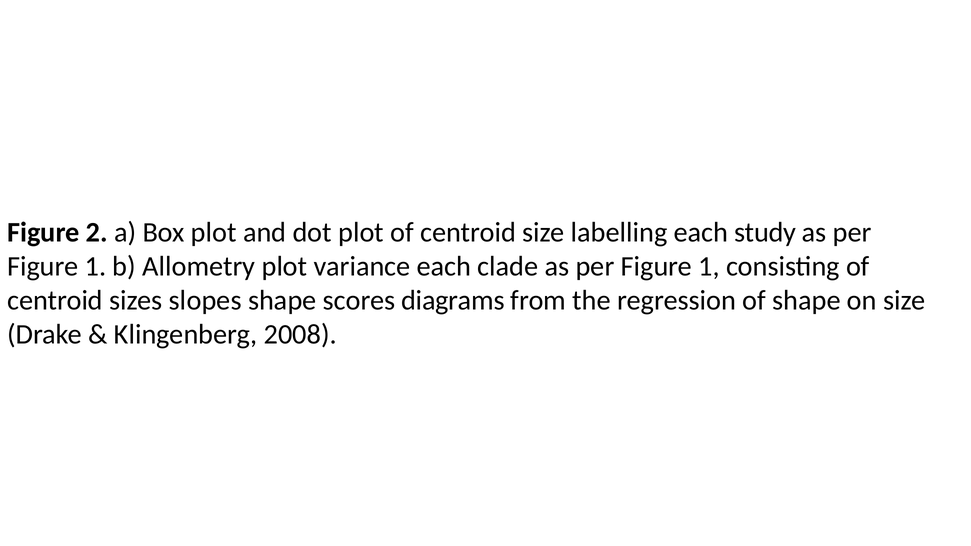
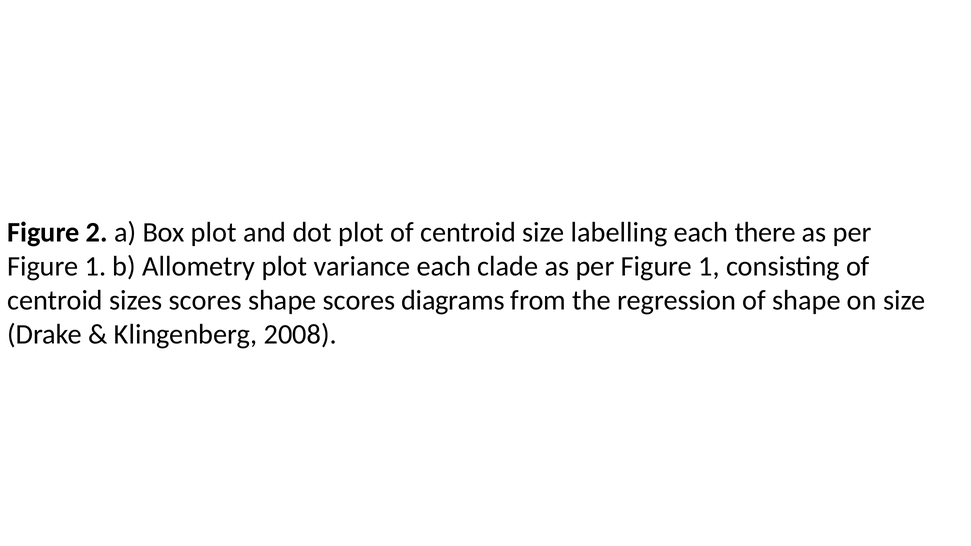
study: study -> there (765, 233)
sizes slopes: slopes -> scores (205, 301)
